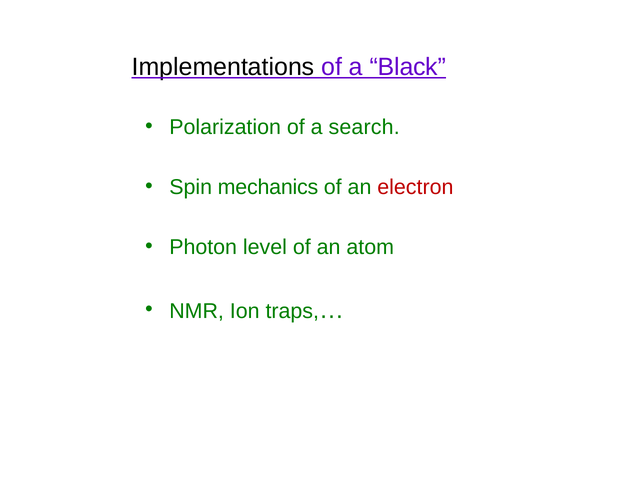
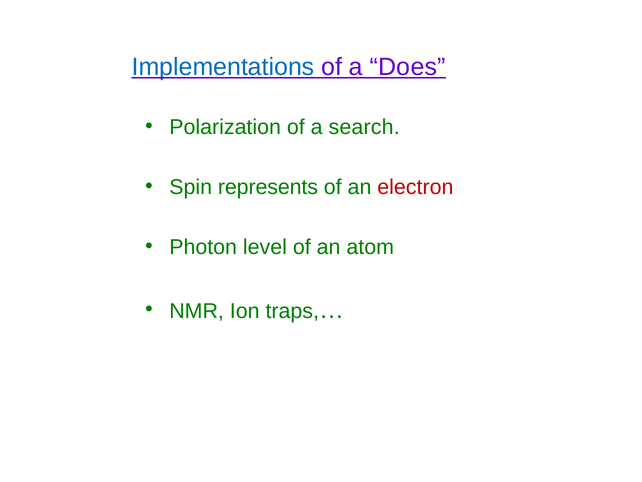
Implementations colour: black -> blue (223, 67)
Black: Black -> Does (408, 67)
mechanics: mechanics -> represents (268, 187)
